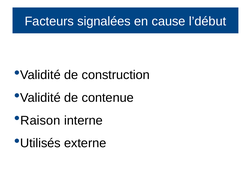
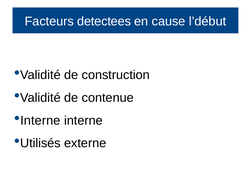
signalées: signalées -> detectees (104, 21)
Raison: Raison -> Interne (40, 121)
